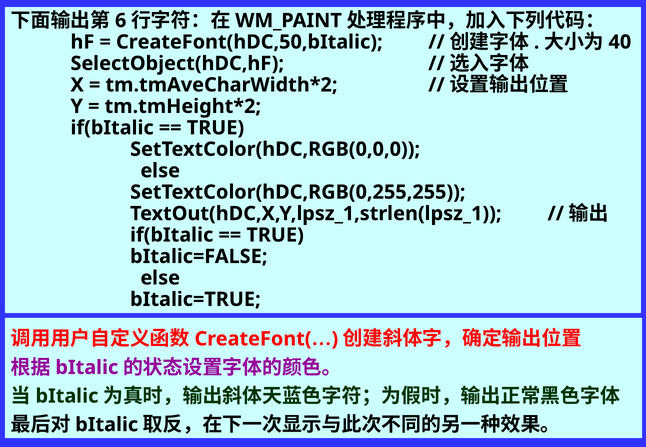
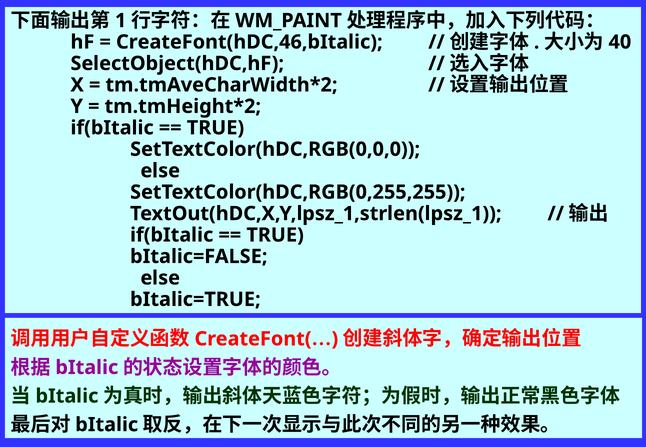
6: 6 -> 1 (121, 21)
CreateFont(hDC,50,bItalic: CreateFont(hDC,50,bItalic -> CreateFont(hDC,46,bItalic (249, 42)
